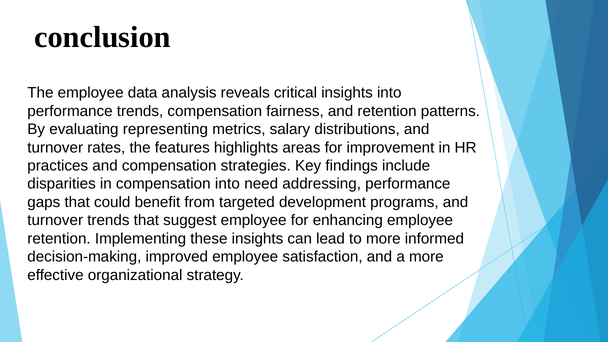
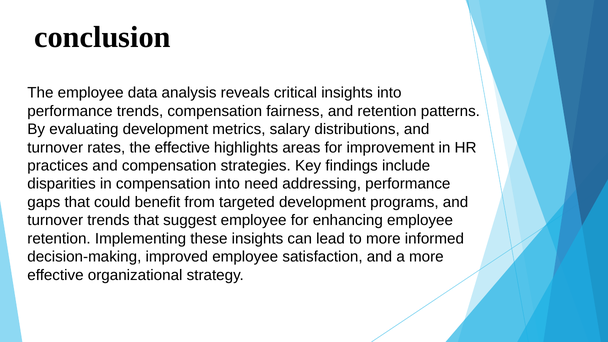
evaluating representing: representing -> development (165, 129)
the features: features -> effective (182, 147)
